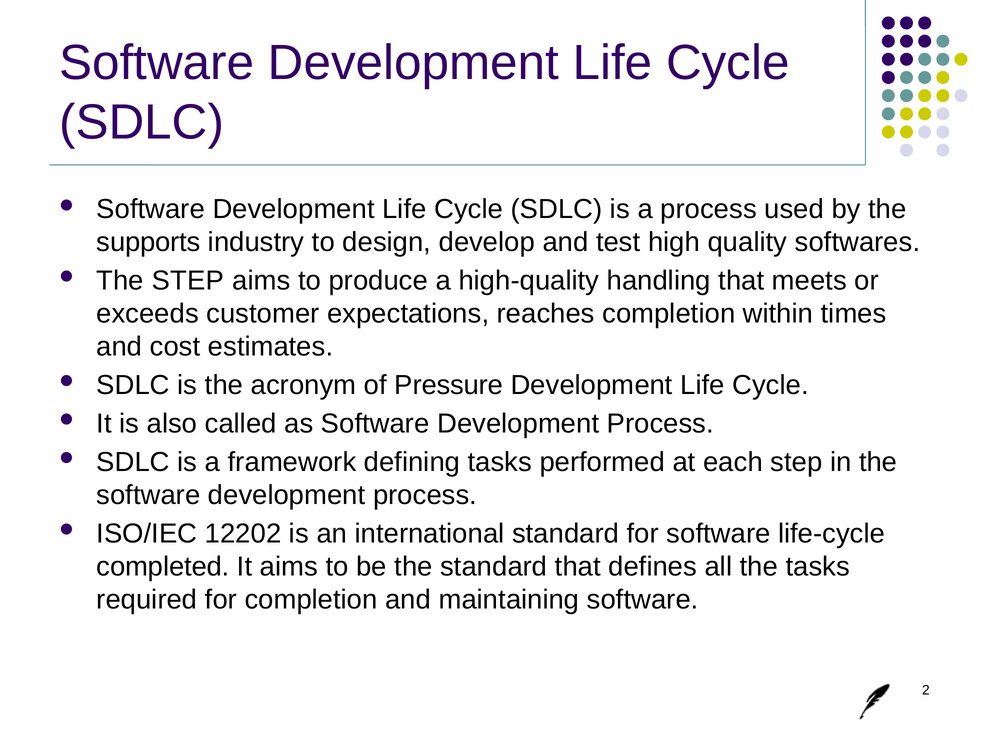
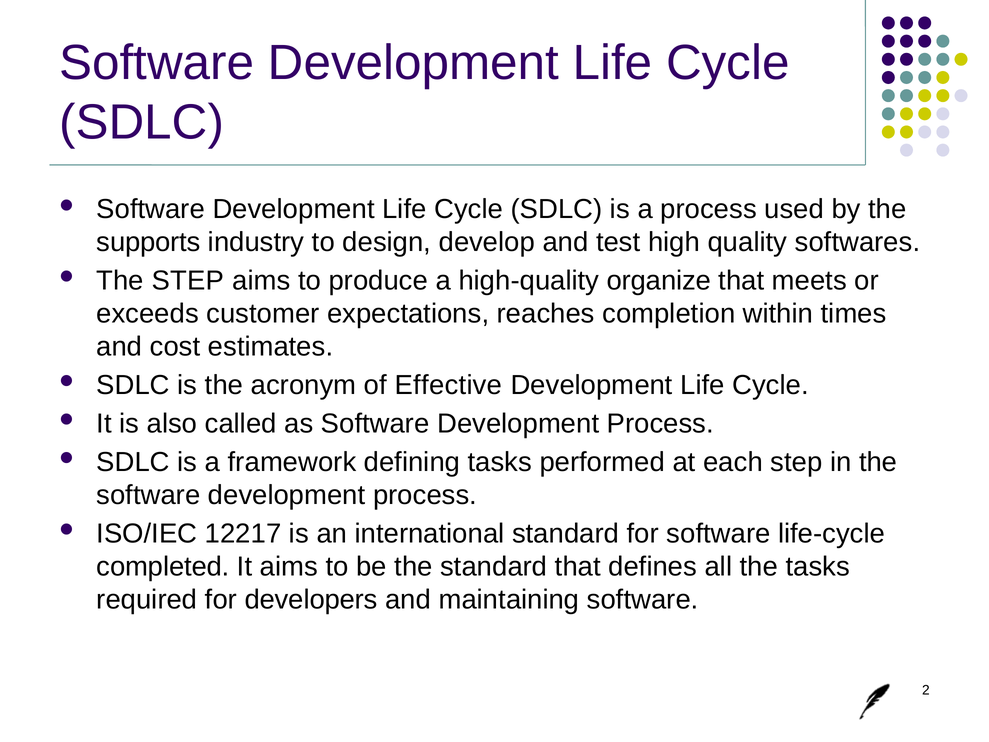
handling: handling -> organize (659, 281)
Pressure: Pressure -> Effective (449, 385)
12202: 12202 -> 12217 (243, 534)
for completion: completion -> developers (311, 600)
